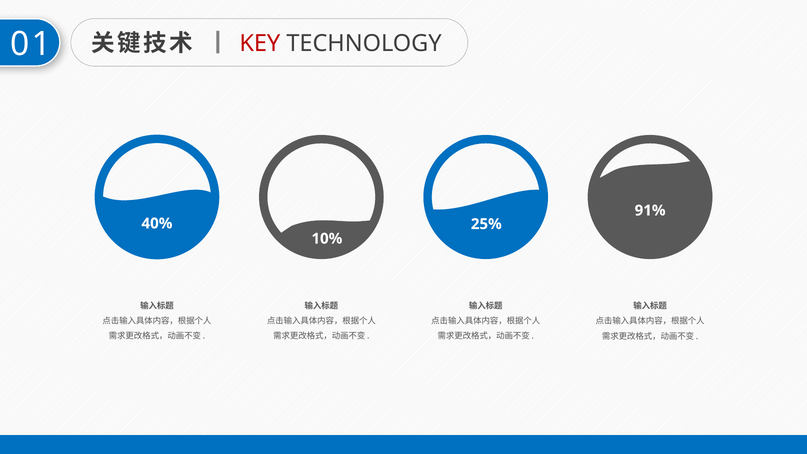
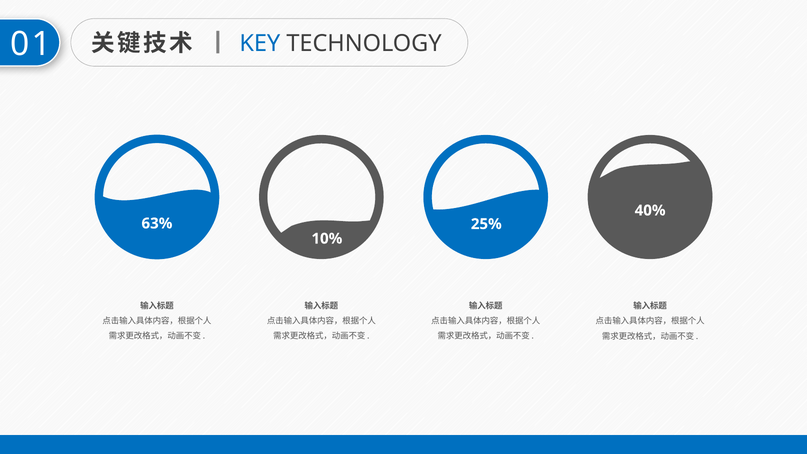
KEY colour: red -> blue (260, 44)
91%: 91% -> 40% (650, 210)
40%: 40% -> 63% (157, 223)
